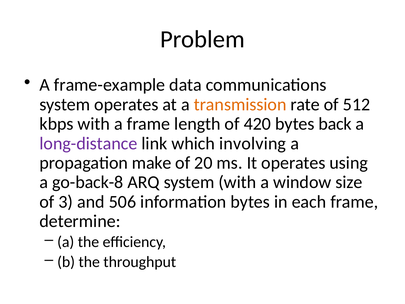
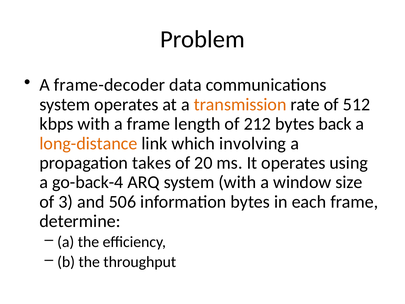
frame-example: frame-example -> frame-decoder (110, 85)
420: 420 -> 212 (257, 124)
long-distance colour: purple -> orange (88, 143)
make: make -> takes (152, 163)
go-back-8: go-back-8 -> go-back-4 (88, 182)
